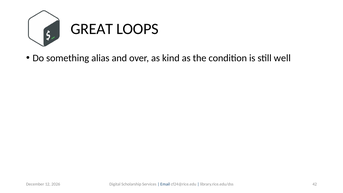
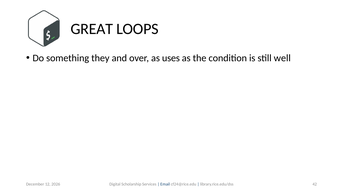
alias: alias -> they (100, 58)
kind: kind -> uses (171, 58)
